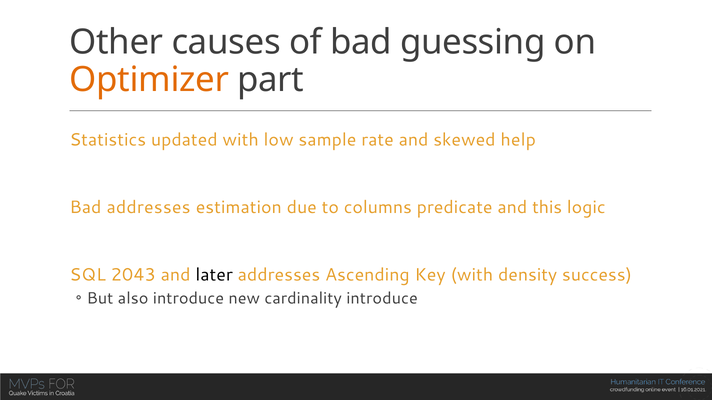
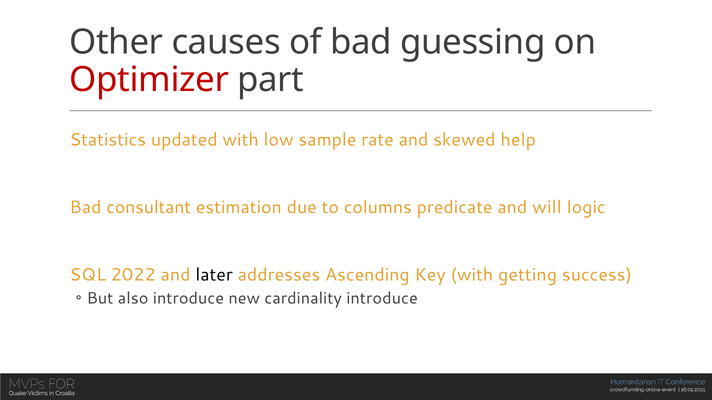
Optimizer colour: orange -> red (149, 80)
Bad addresses: addresses -> consultant (149, 208)
this: this -> will (547, 208)
2043: 2043 -> 2022 (133, 275)
density: density -> getting (528, 275)
